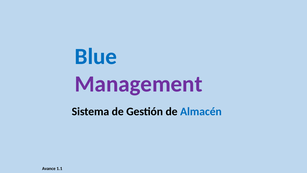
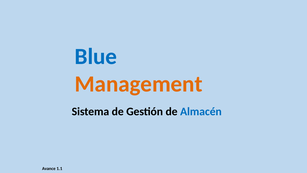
Management colour: purple -> orange (139, 84)
